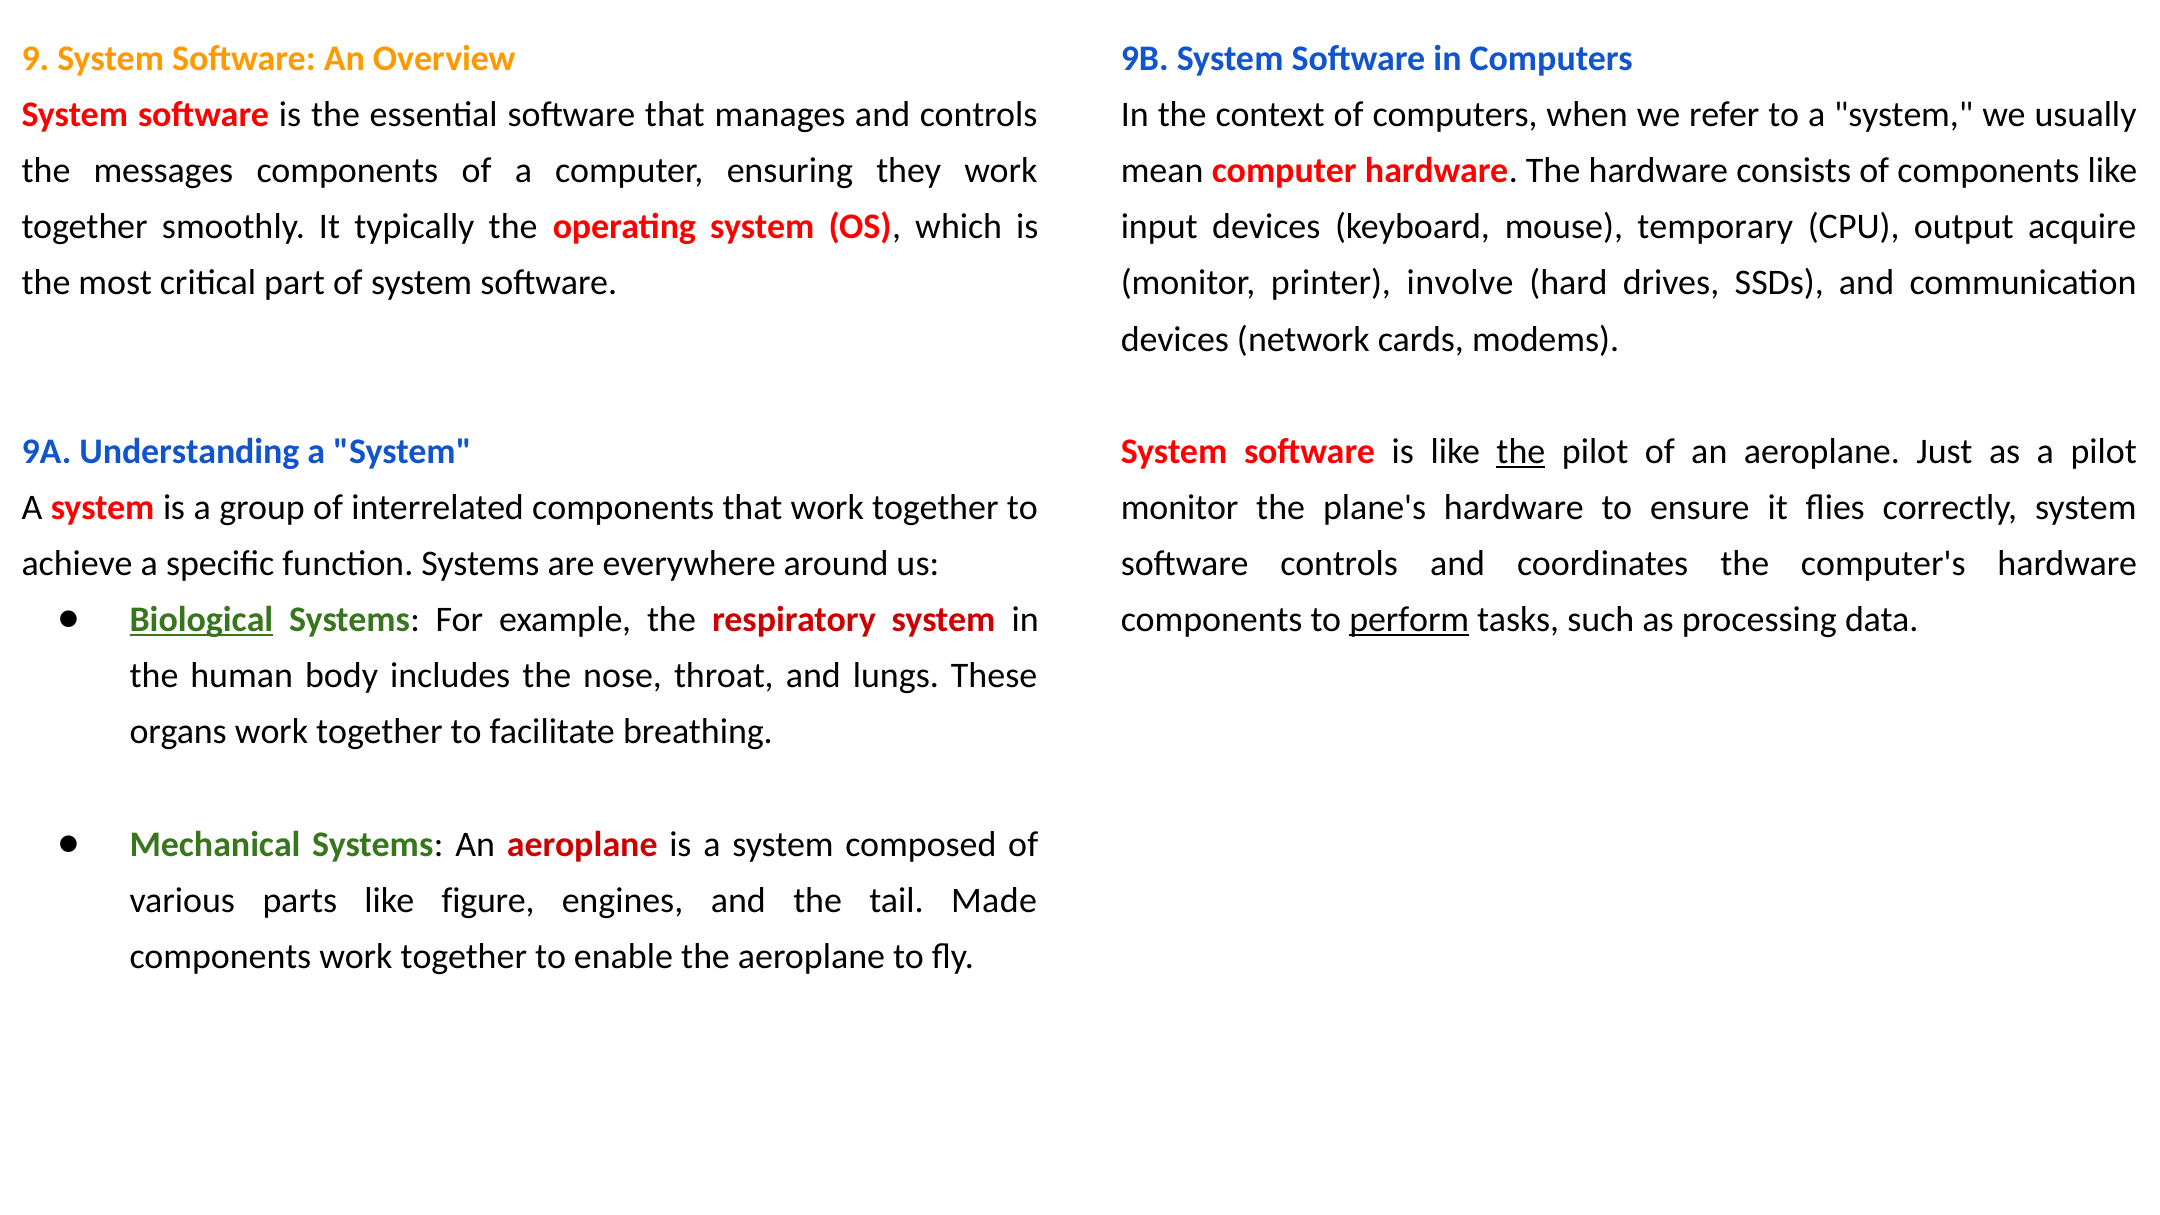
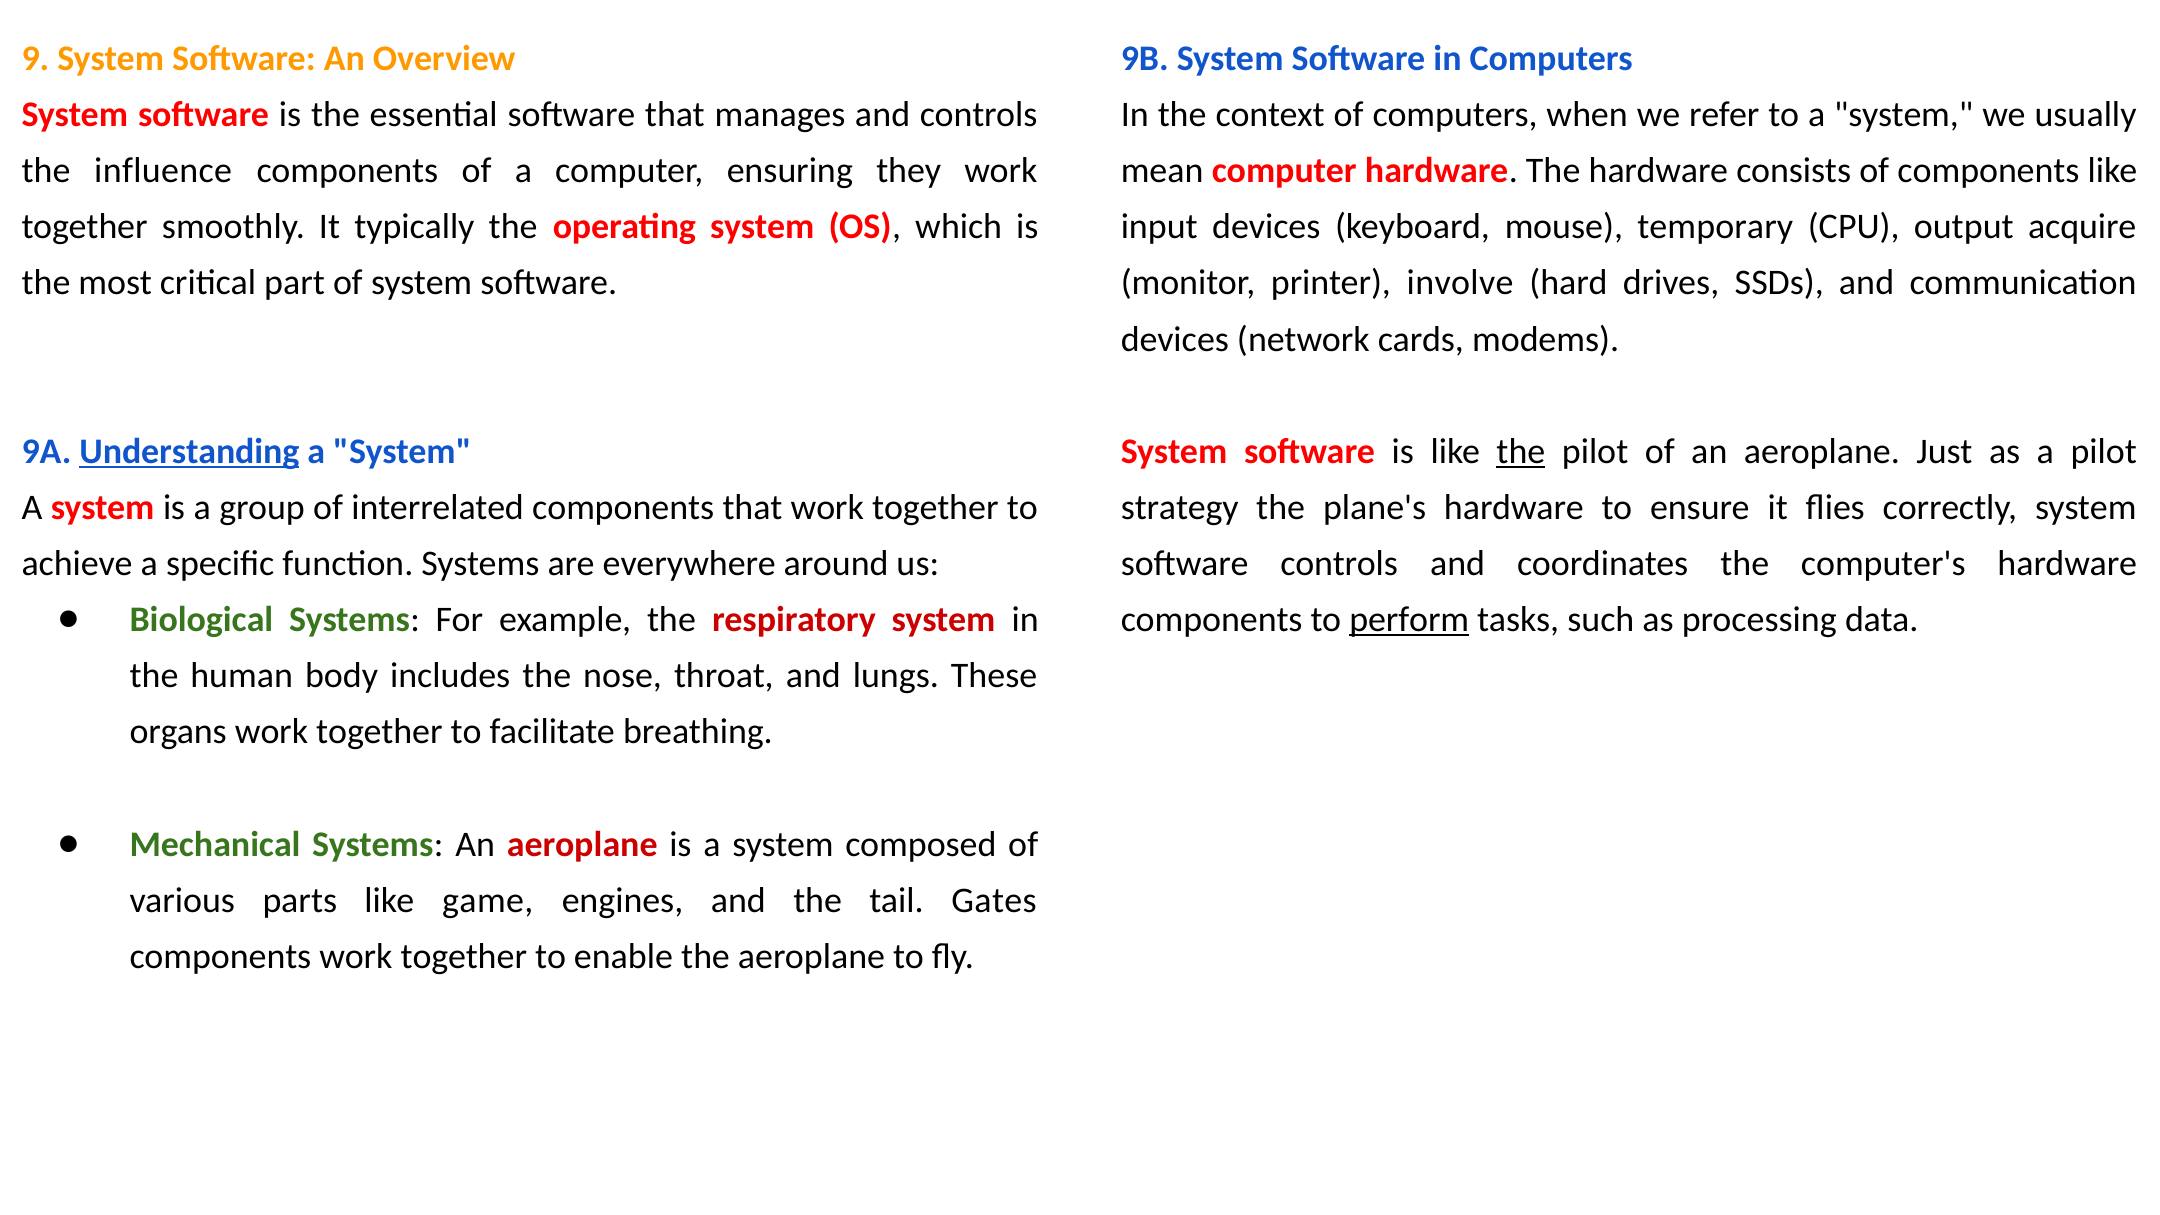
messages: messages -> influence (163, 171)
Understanding underline: none -> present (189, 452)
monitor: monitor -> strategy (1180, 508)
Biological underline: present -> none (201, 620)
figure: figure -> game (488, 901)
Made: Made -> Gates (994, 901)
